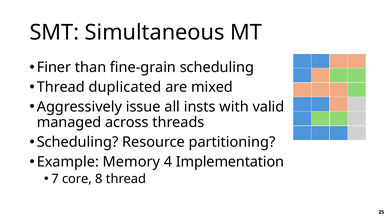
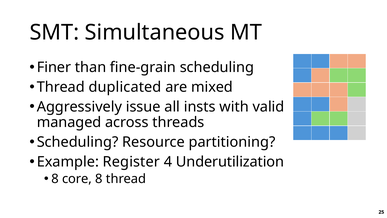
Memory: Memory -> Register (131, 162)
Implementation: Implementation -> Underutilization (230, 162)
7: 7 -> 8 (55, 179)
